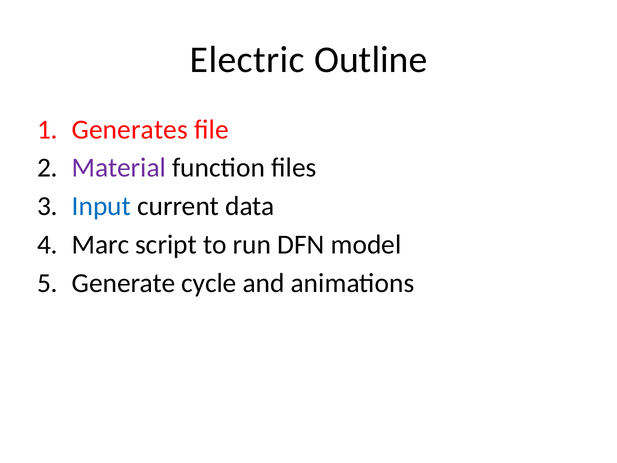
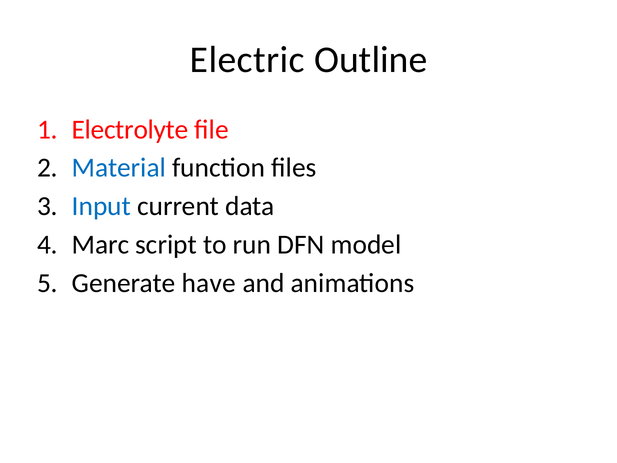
Generates: Generates -> Electrolyte (130, 129)
Material colour: purple -> blue (119, 168)
cycle: cycle -> have (209, 283)
